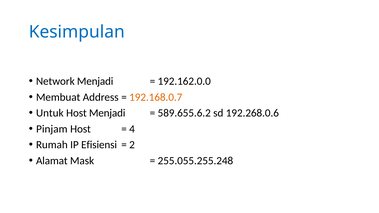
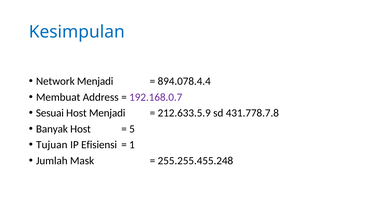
192.162.0.0: 192.162.0.0 -> 894.078.4.4 (184, 81)
192.168.0.7 colour: orange -> purple (156, 97)
Untuk: Untuk -> Sesuai (50, 113)
589.655.6.2: 589.655.6.2 -> 212.633.5.9 (184, 113)
192.268.0.6: 192.268.0.6 -> 431.778.7.8 (252, 113)
Pinjam: Pinjam -> Banyak (52, 129)
4: 4 -> 5 (132, 129)
Rumah: Rumah -> Tujuan (52, 145)
2: 2 -> 1 (132, 145)
Alamat: Alamat -> Jumlah (52, 161)
255.055.255.248: 255.055.255.248 -> 255.255.455.248 (195, 161)
